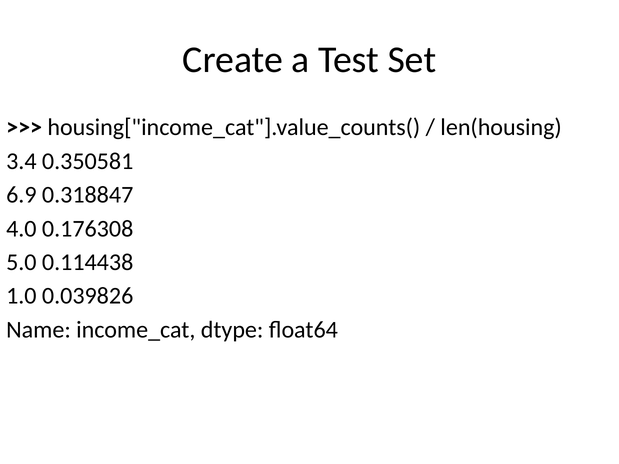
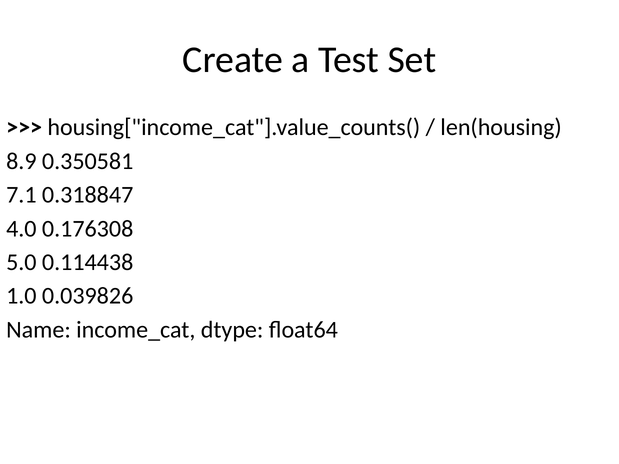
3.4: 3.4 -> 8.9 (21, 161)
6.9: 6.9 -> 7.1 (21, 195)
